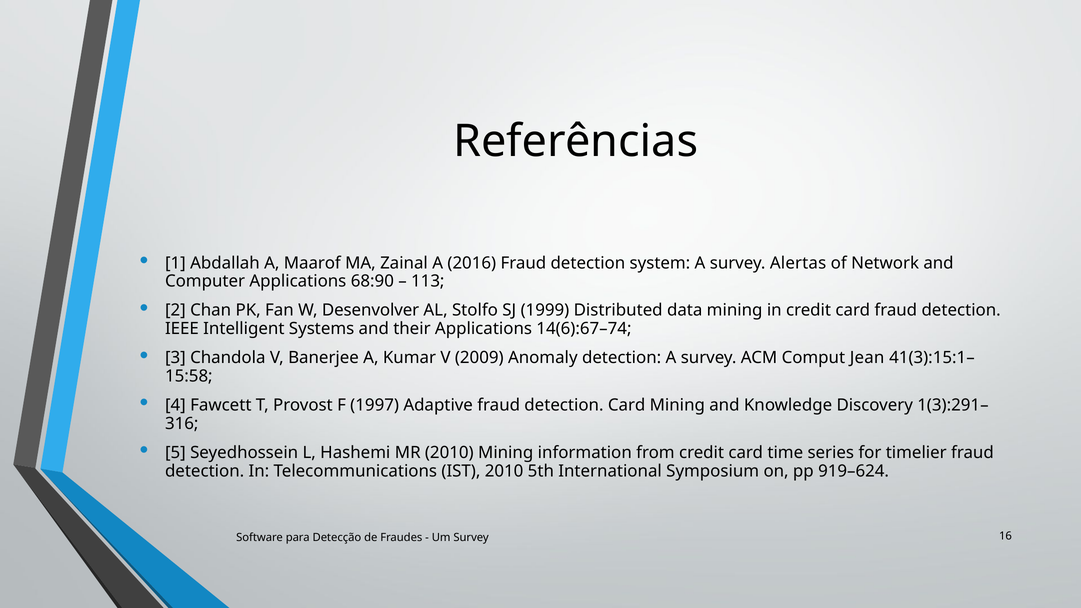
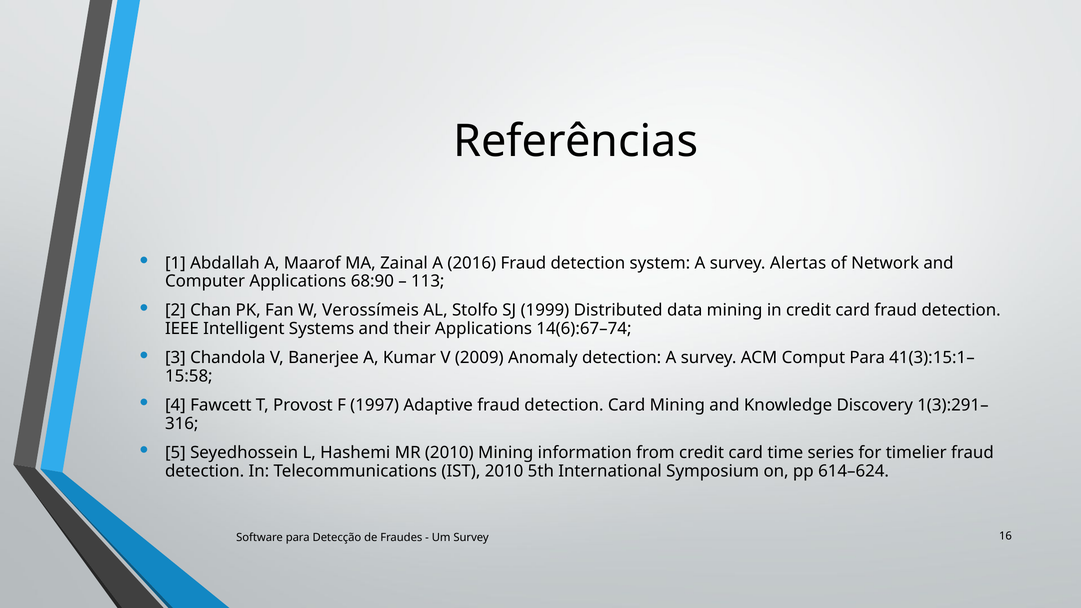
Desenvolver: Desenvolver -> Verossímeis (370, 310)
Comput Jean: Jean -> Para (867, 358)
919–624: 919–624 -> 614–624 (854, 471)
